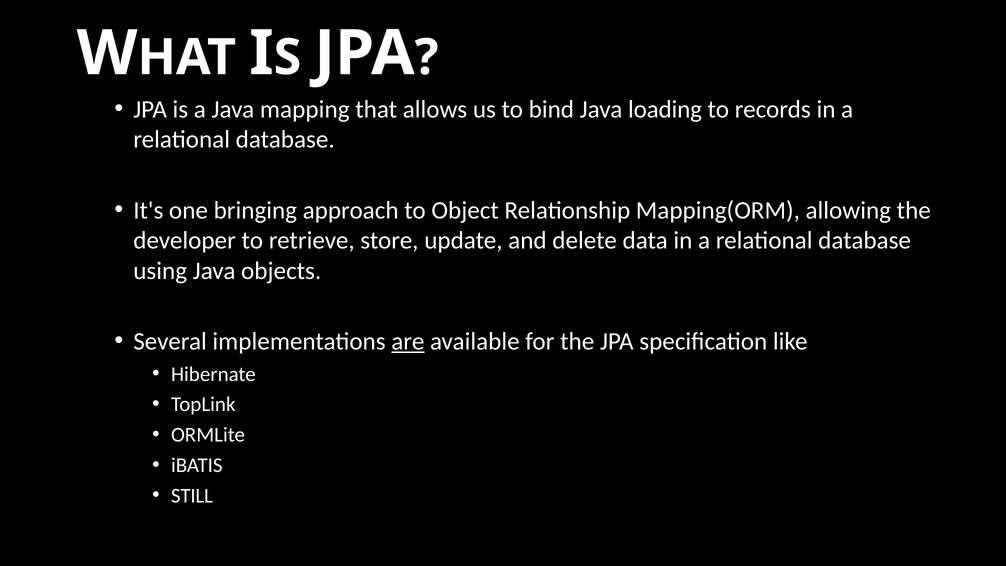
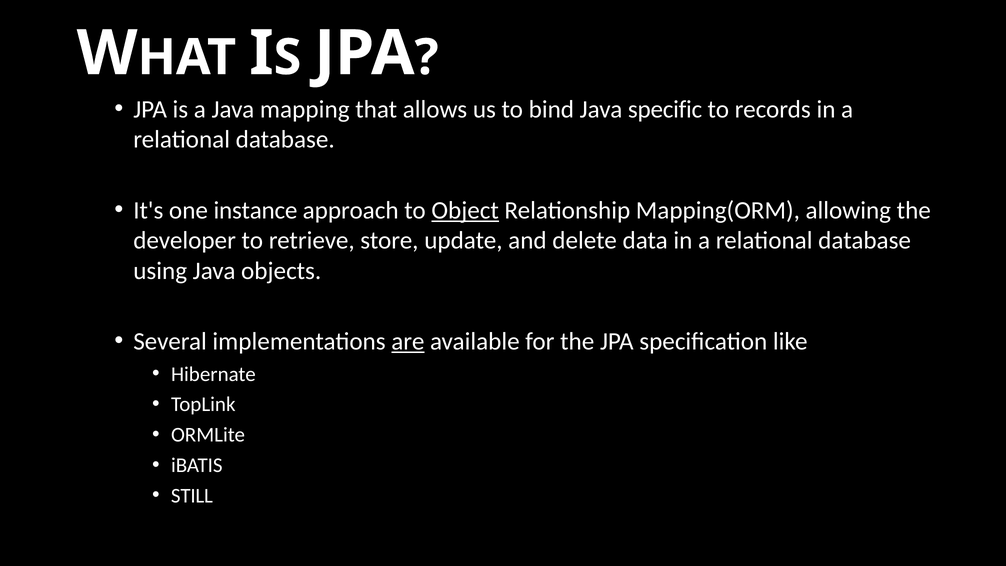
loading: loading -> specific (665, 109)
bringing: bringing -> instance (255, 210)
Object underline: none -> present (465, 210)
